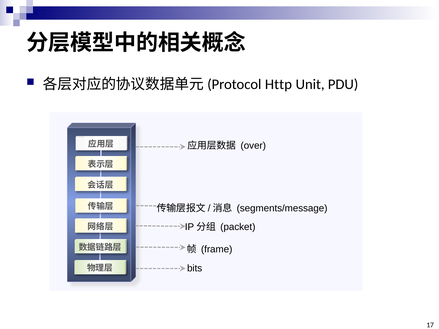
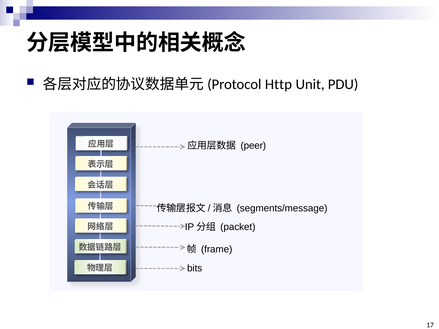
over: over -> peer (253, 146)
